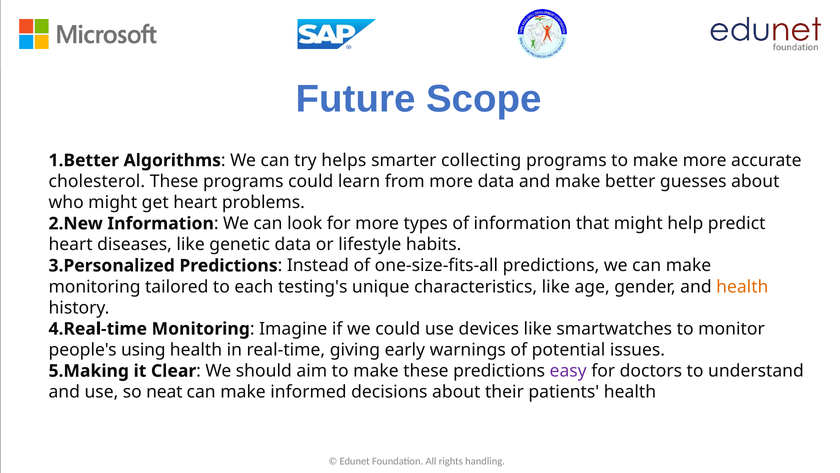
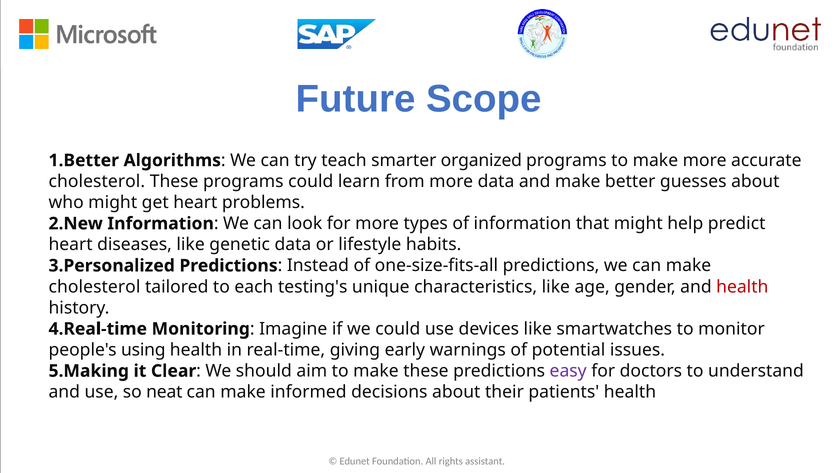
helps: helps -> teach (344, 160)
collecting: collecting -> organized (481, 160)
monitoring: monitoring -> cholesterol (94, 286)
health colour: orange -> red (742, 286)
handling: handling -> assistant (485, 461)
